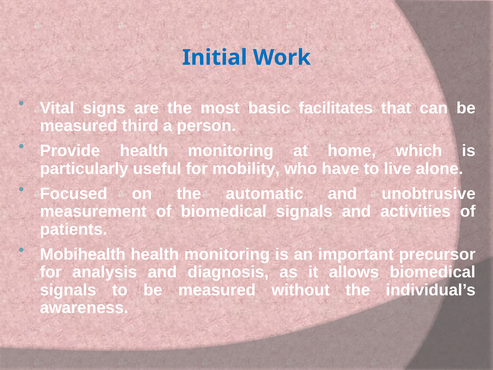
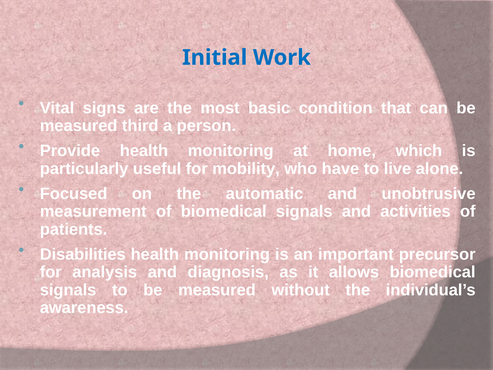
facilitates: facilitates -> condition (336, 108)
Mobihealth: Mobihealth -> Disabilities (83, 254)
